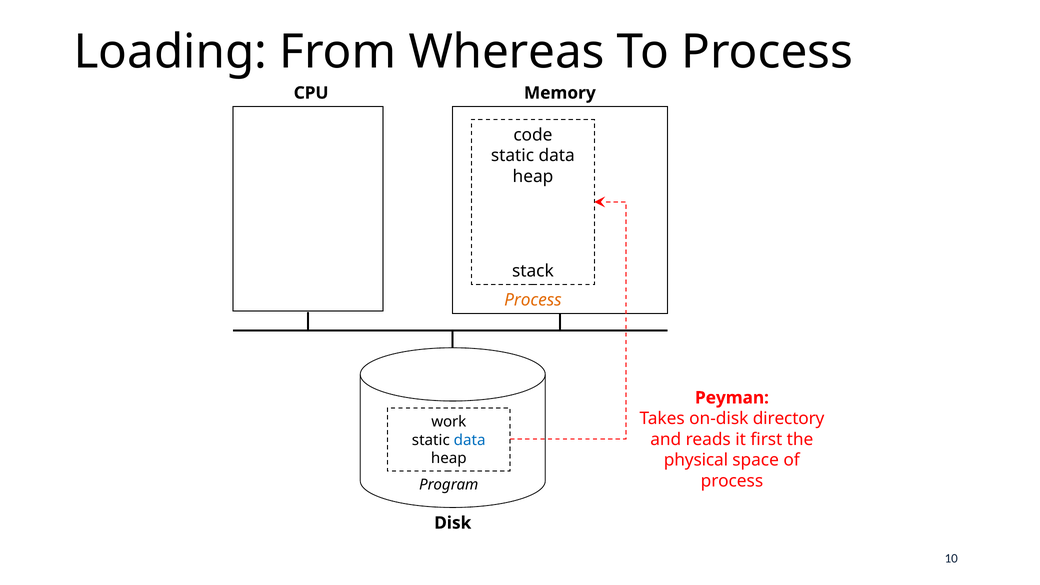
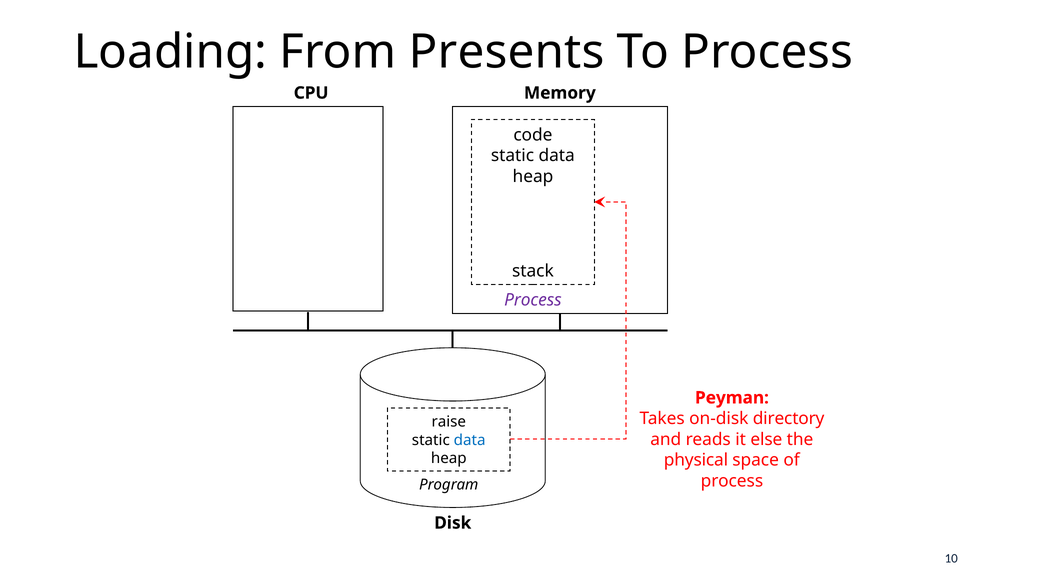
Whereas: Whereas -> Presents (507, 52)
Process colour: orange -> purple (533, 300)
work: work -> raise (449, 422)
first: first -> else (766, 439)
